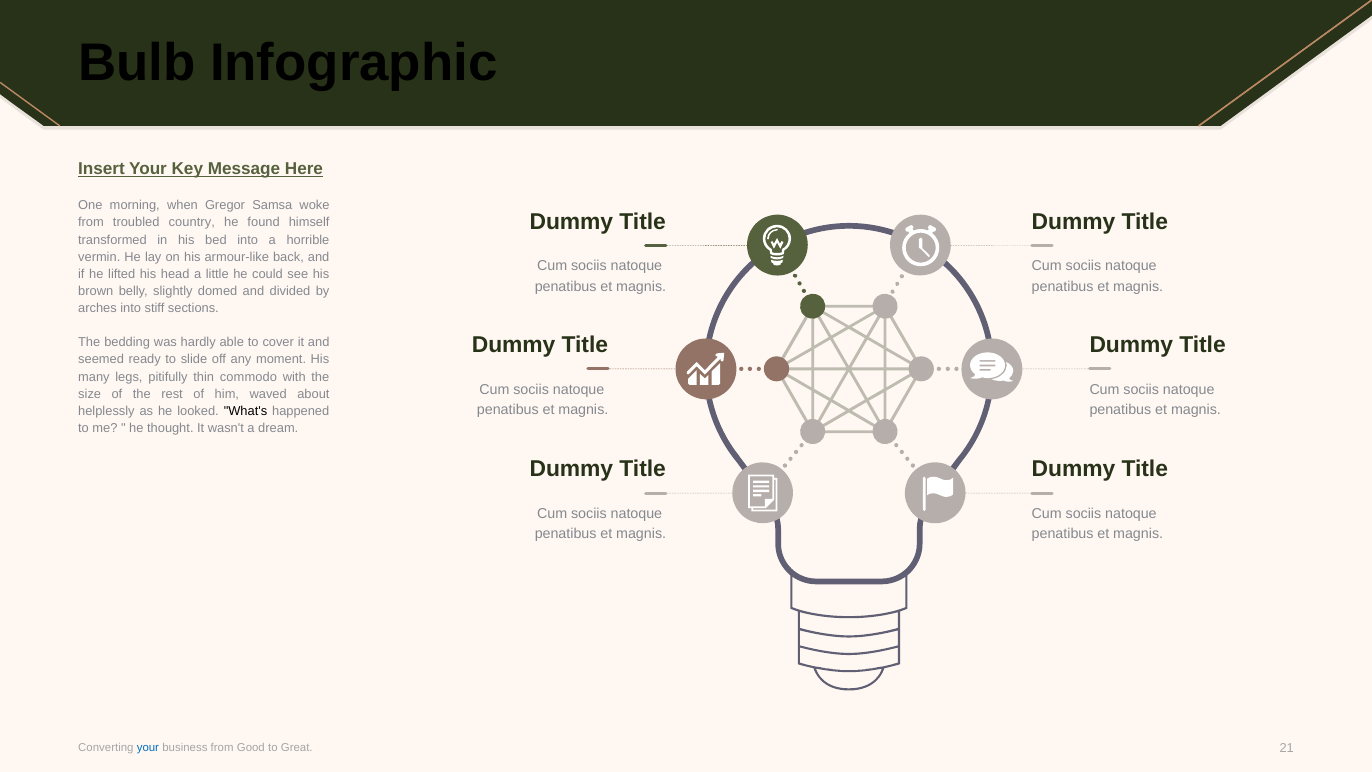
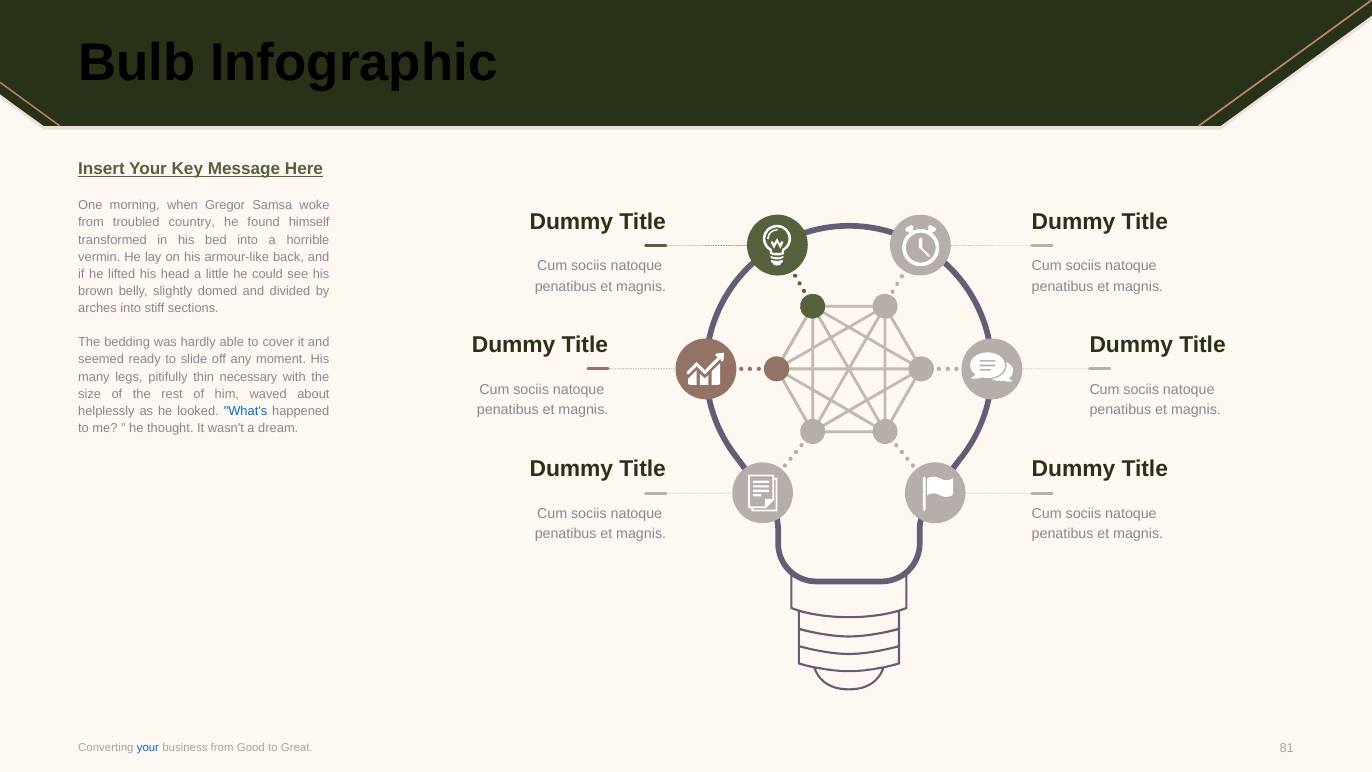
commodo: commodo -> necessary (249, 377)
What's colour: black -> blue (246, 411)
21: 21 -> 81 (1287, 748)
